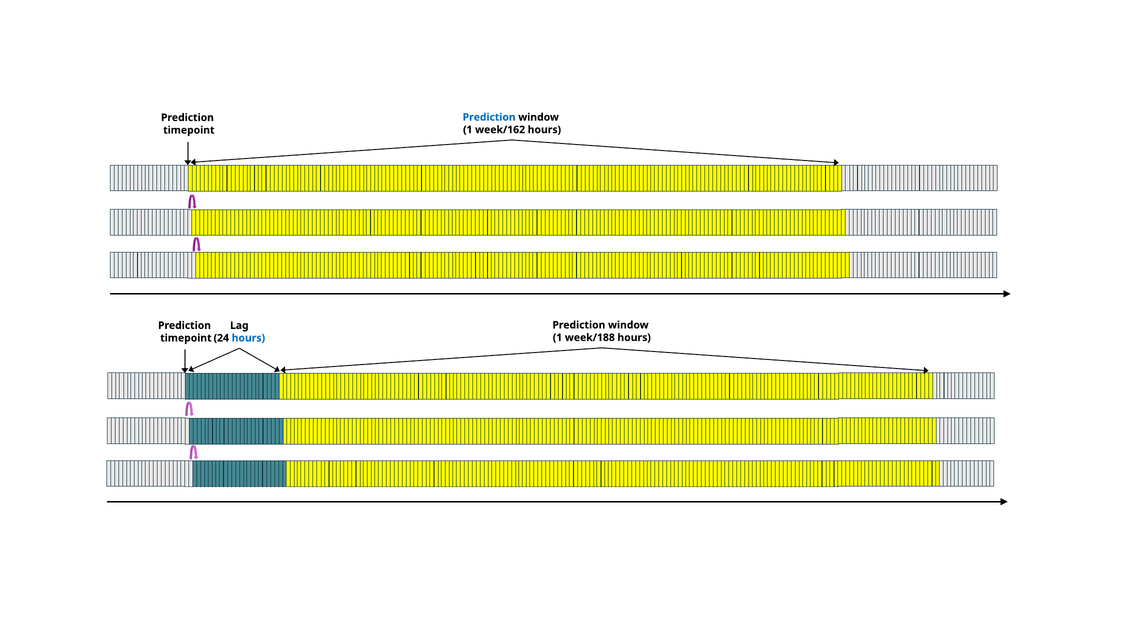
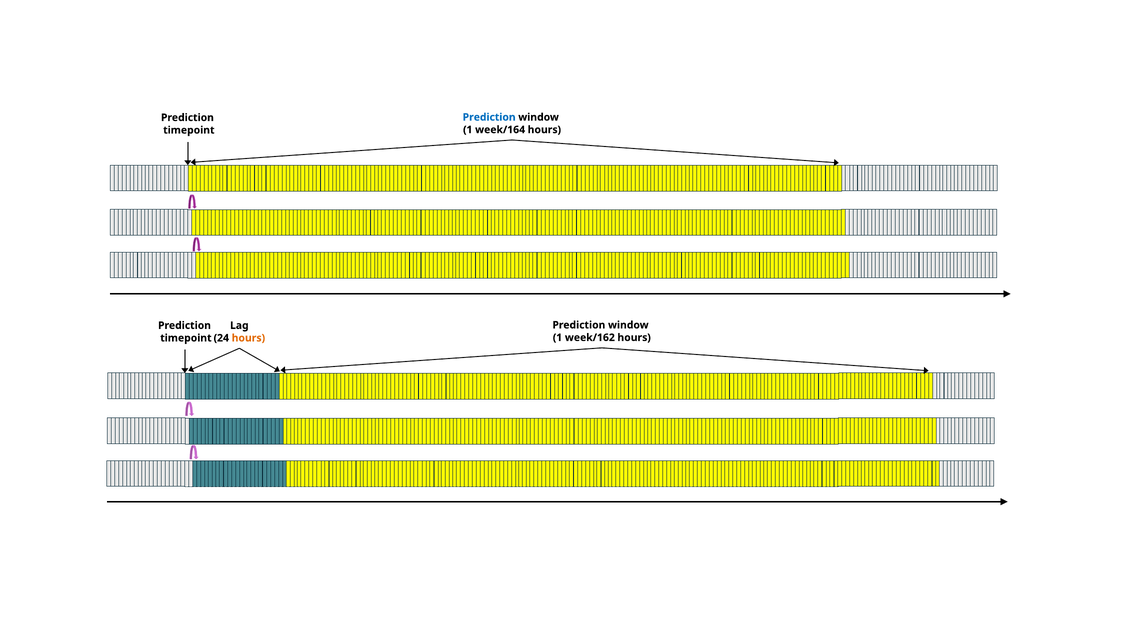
week/162: week/162 -> week/164 (500, 130)
week/188: week/188 -> week/162 (590, 337)
hours colour: blue -> orange (248, 338)
